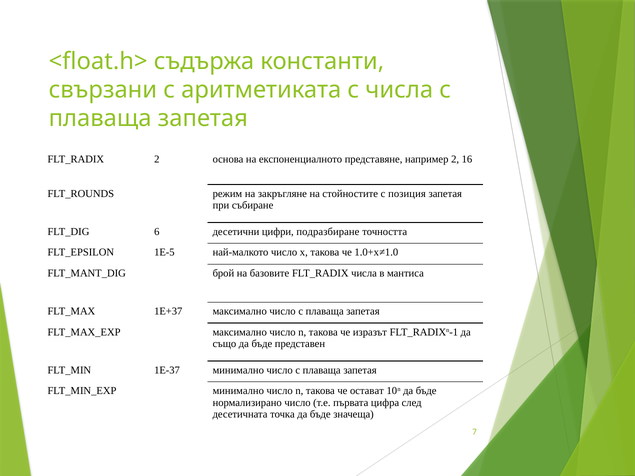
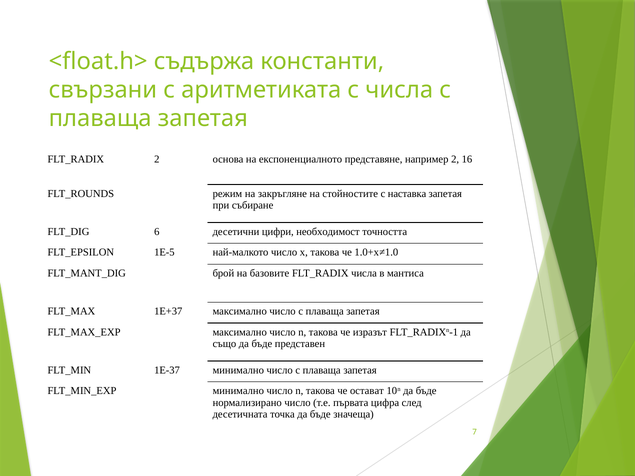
позиция: позиция -> наставка (407, 194)
подразбиране: подразбиране -> необходимост (328, 232)
